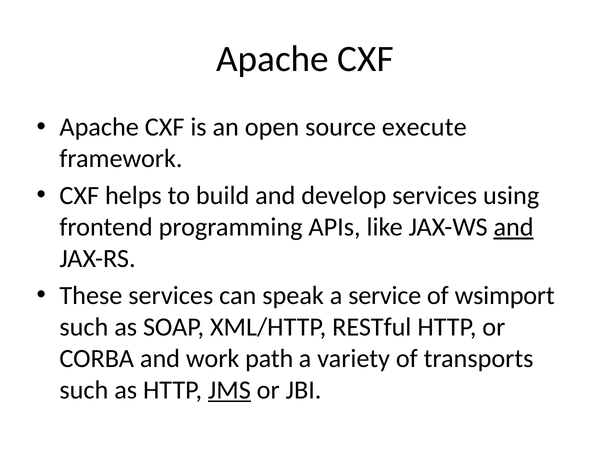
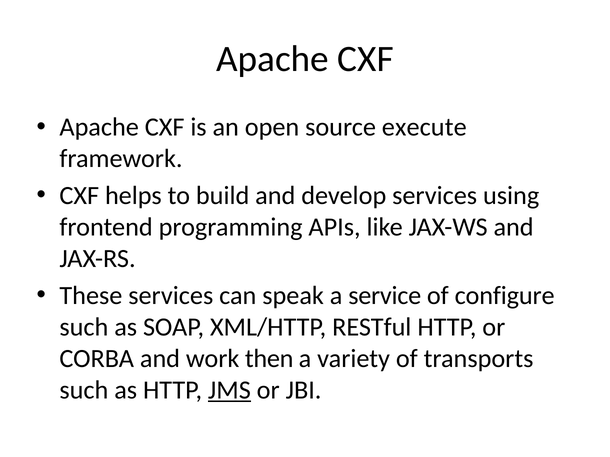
and underline: present -> none (514, 227)
wsimport: wsimport -> configure (505, 296)
path: path -> then (269, 359)
